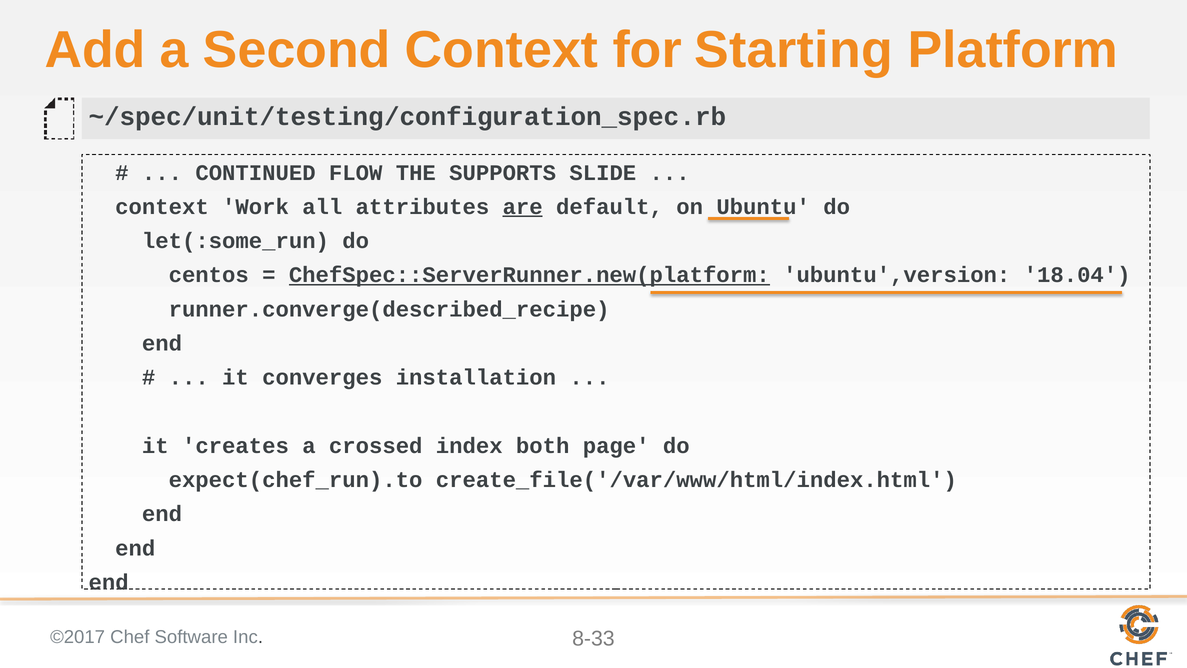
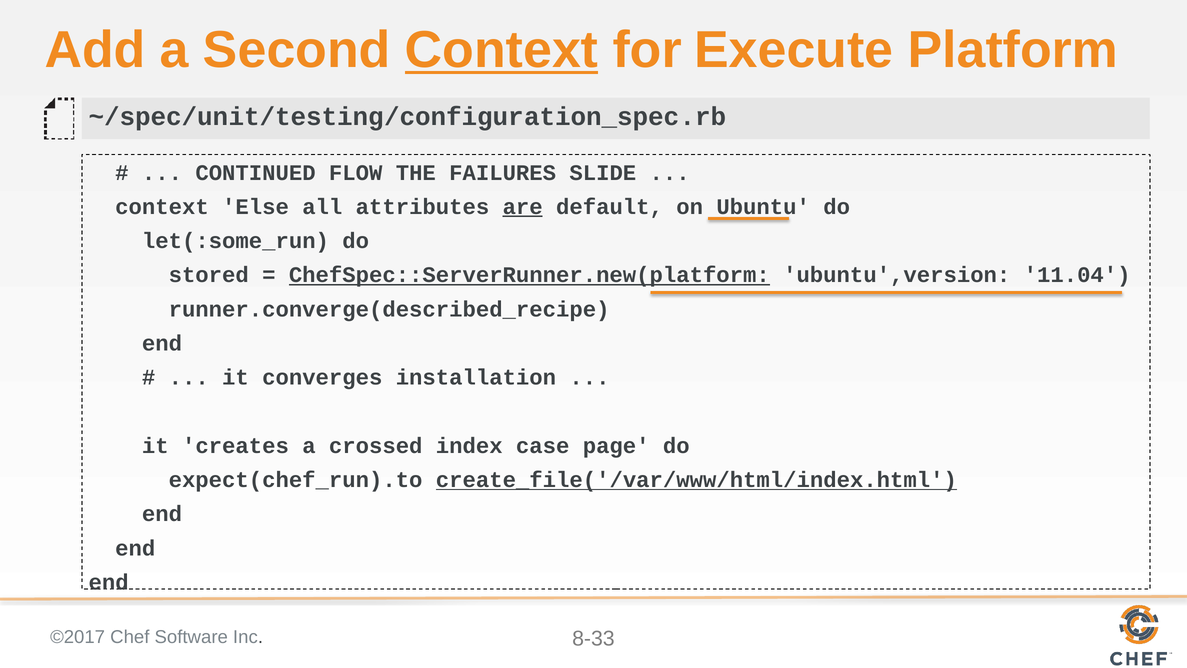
Context underline: none -> present (502, 50)
Starting: Starting -> Execute (794, 50)
SUPPORTS: SUPPORTS -> FAILURES (503, 173)
Work: Work -> Else (256, 207)
centos: centos -> stored (209, 275)
18.04: 18.04 -> 11.04 (1077, 275)
both: both -> case (543, 446)
create_file('/var/www/html/index.html underline: none -> present (696, 480)
